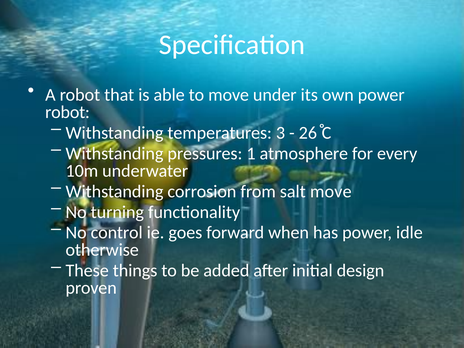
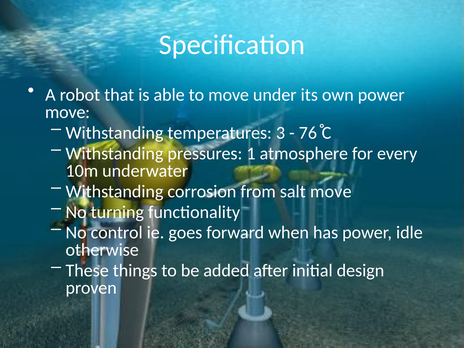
robot: robot -> move (68, 112)
26: 26 -> 76 (308, 133)
